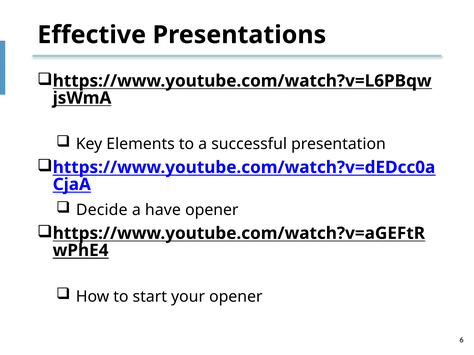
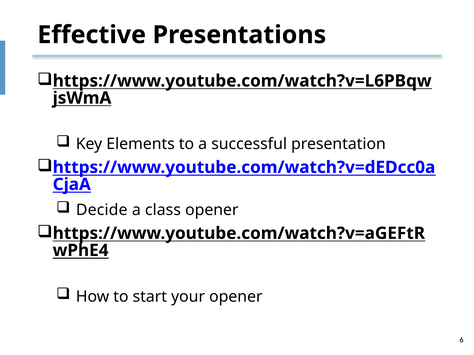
have: have -> class (163, 210)
